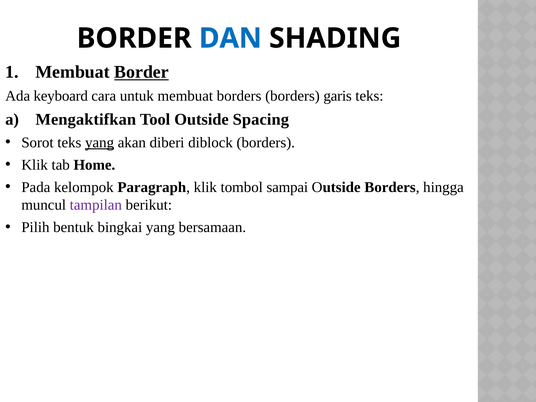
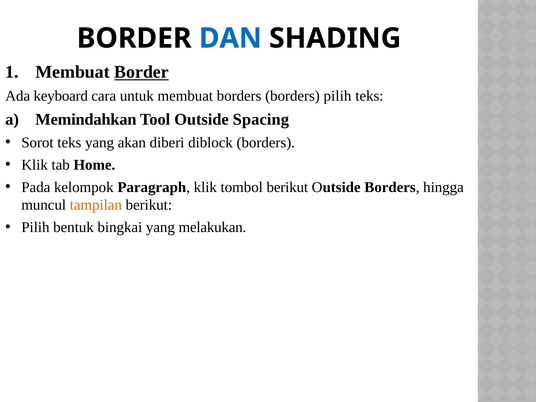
borders garis: garis -> pilih (337, 96)
Mengaktifkan: Mengaktifkan -> Memindahkan (86, 119)
yang underline: present -> none (100, 142)
tombol sampai: sampai -> berikut (287, 187)
tampilan colour: purple -> orange (96, 205)
bersamaan: bersamaan -> melakukan (212, 227)
